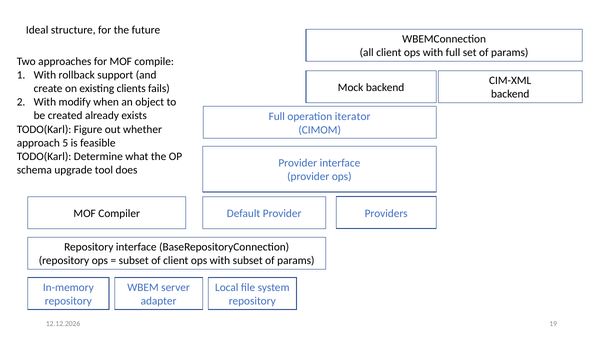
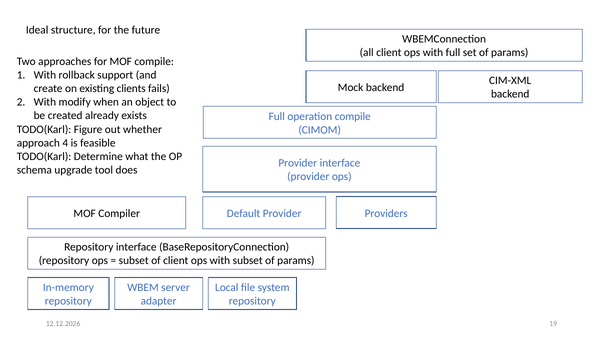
operation iterator: iterator -> compile (353, 116)
5: 5 -> 4 (65, 143)
